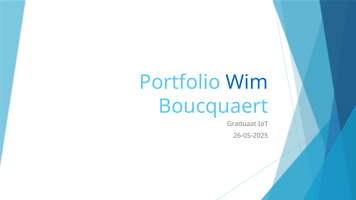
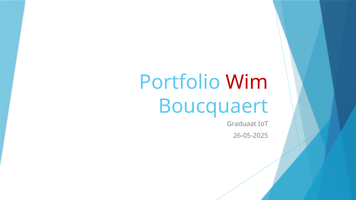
Wim colour: blue -> red (247, 82)
